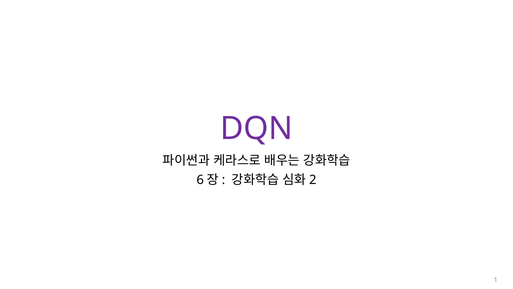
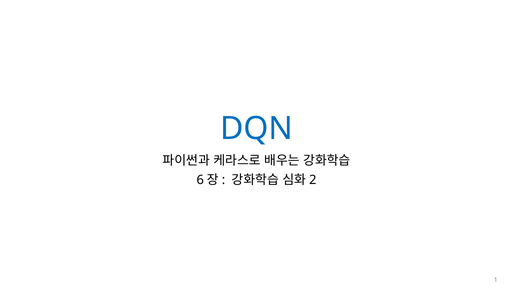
DQN colour: purple -> blue (256, 128)
